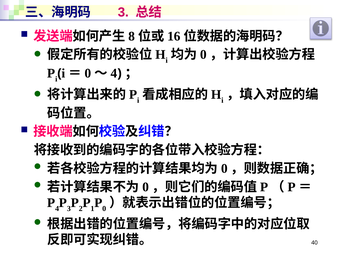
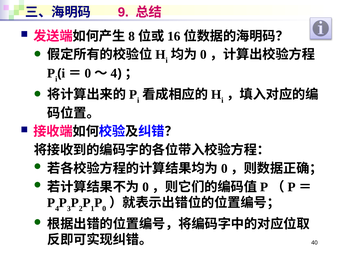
3: 3 -> 9 (123, 12)
